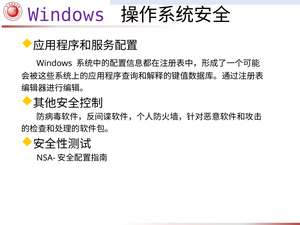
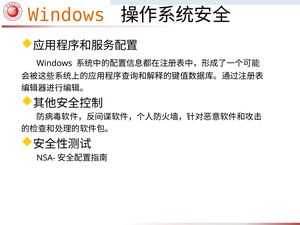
Windows colour: purple -> orange (66, 15)
